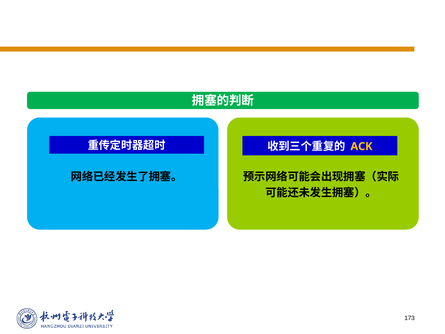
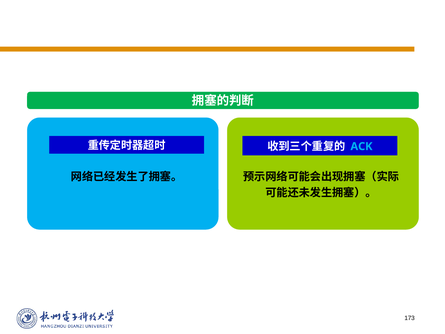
ACK colour: yellow -> light blue (361, 146)
